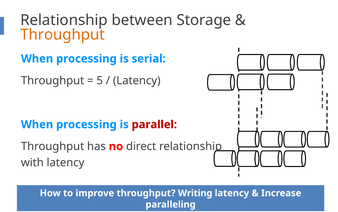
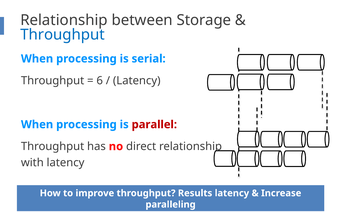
Throughput colour: orange -> blue (62, 35)
5: 5 -> 6 (100, 80)
Writing: Writing -> Results (195, 192)
